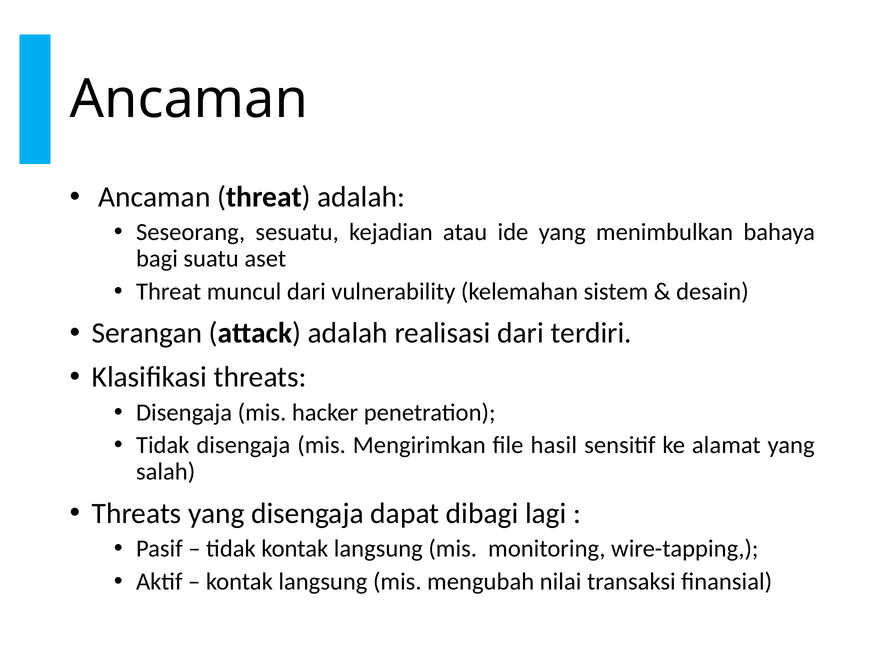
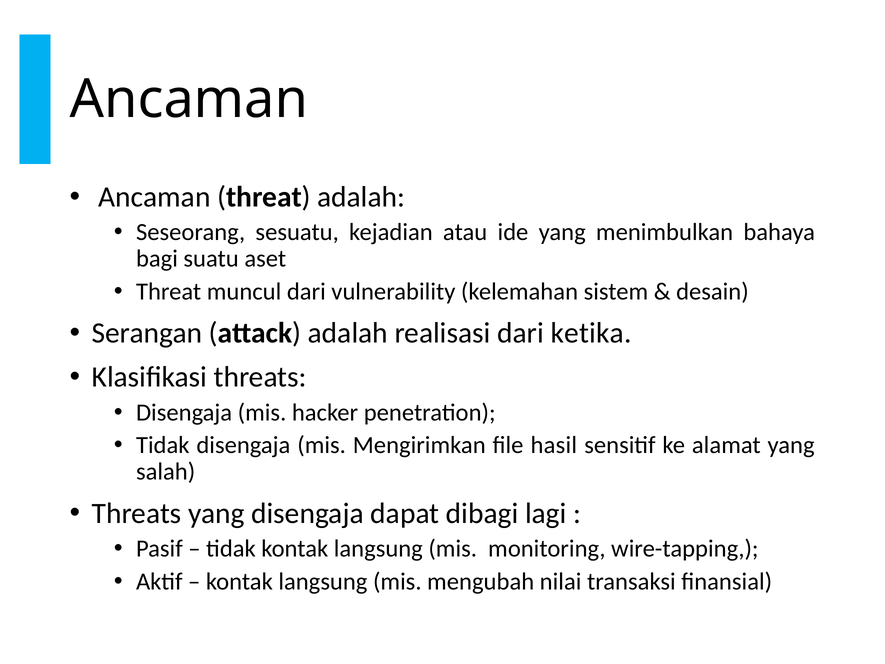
terdiri: terdiri -> ketika (591, 333)
